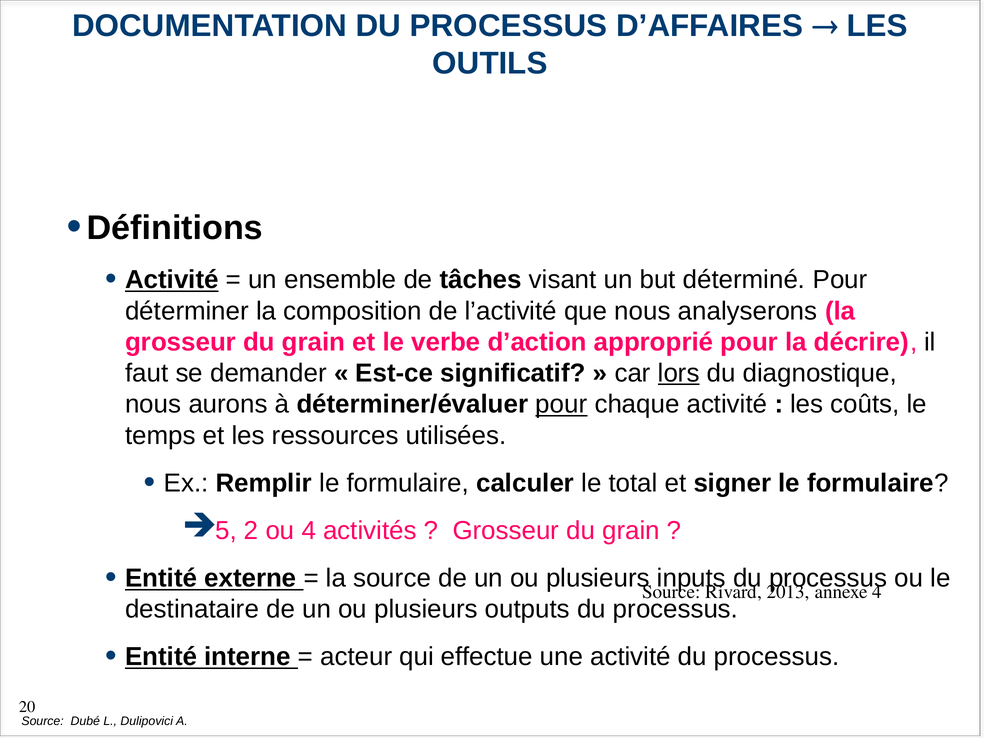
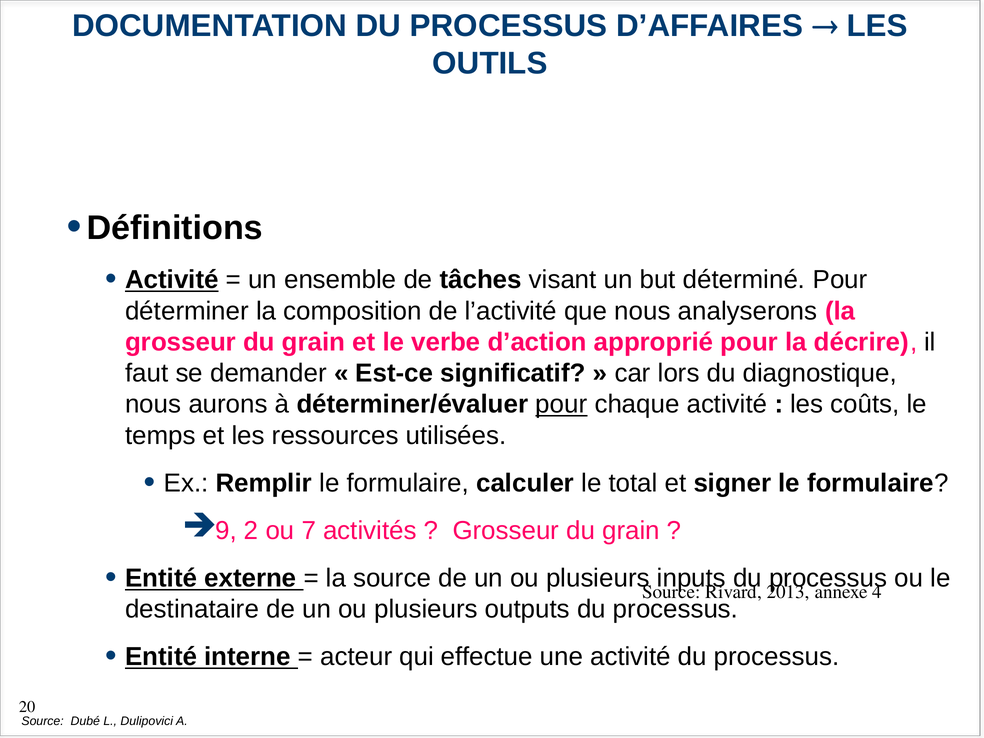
lors underline: present -> none (679, 373)
5: 5 -> 9 (226, 531)
ou 4: 4 -> 7 (309, 531)
